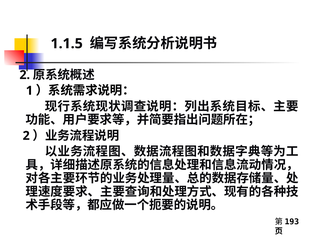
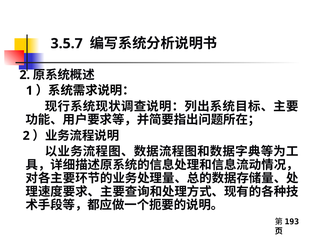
1.1.5: 1.1.5 -> 3.5.7 (67, 43)
